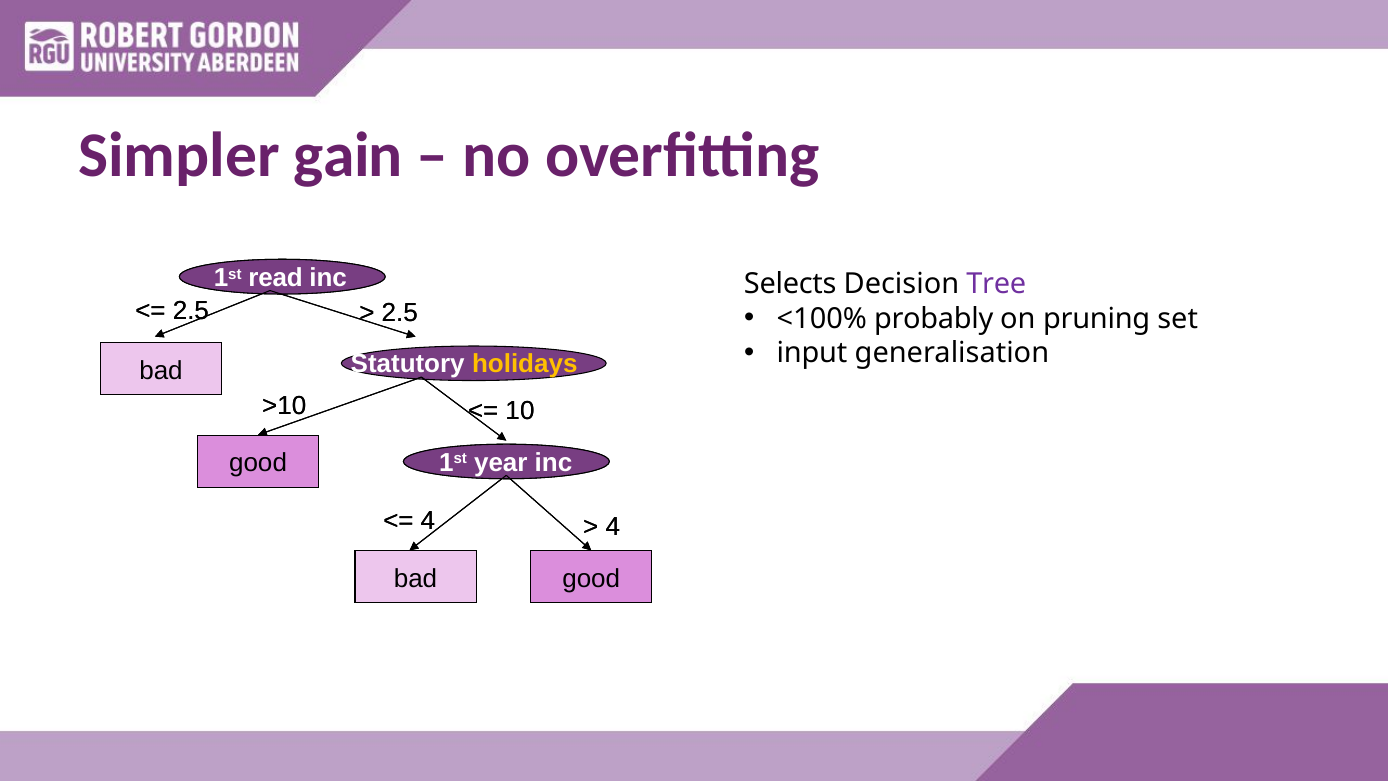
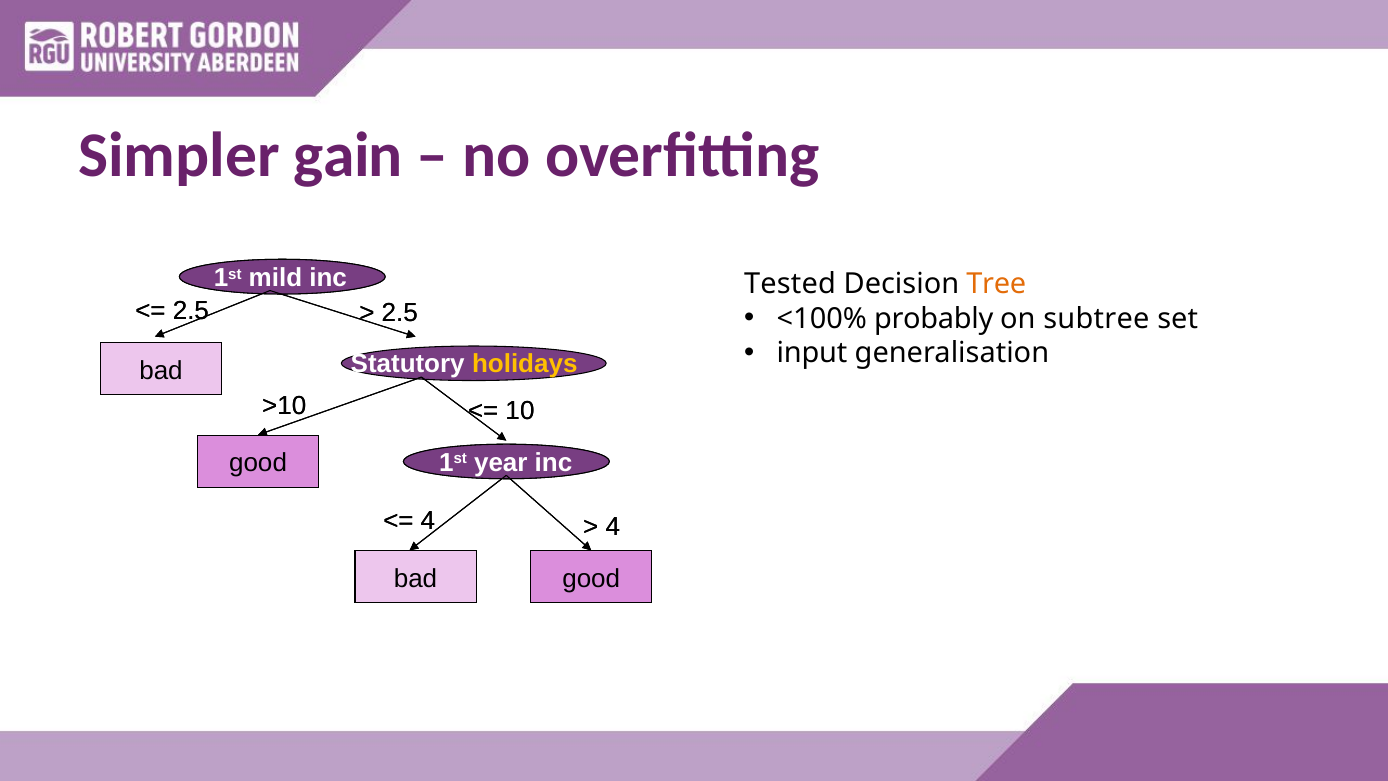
read: read -> mild (275, 278)
Selects: Selects -> Tested (790, 284)
Tree colour: purple -> orange (996, 284)
pruning: pruning -> subtree (1096, 319)
